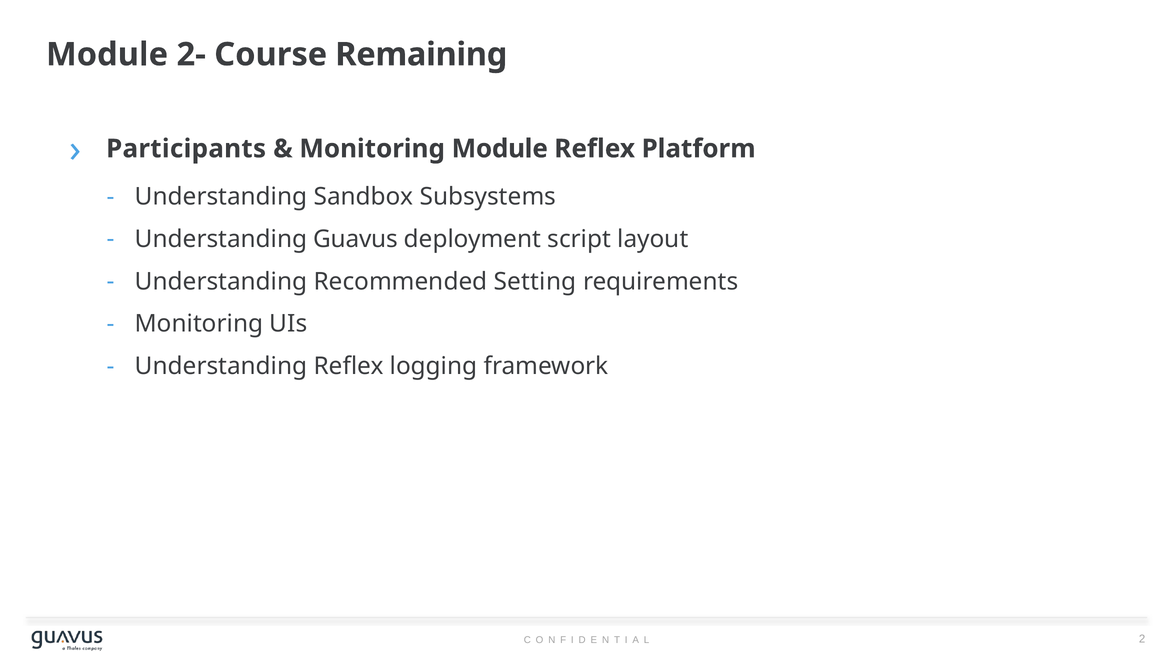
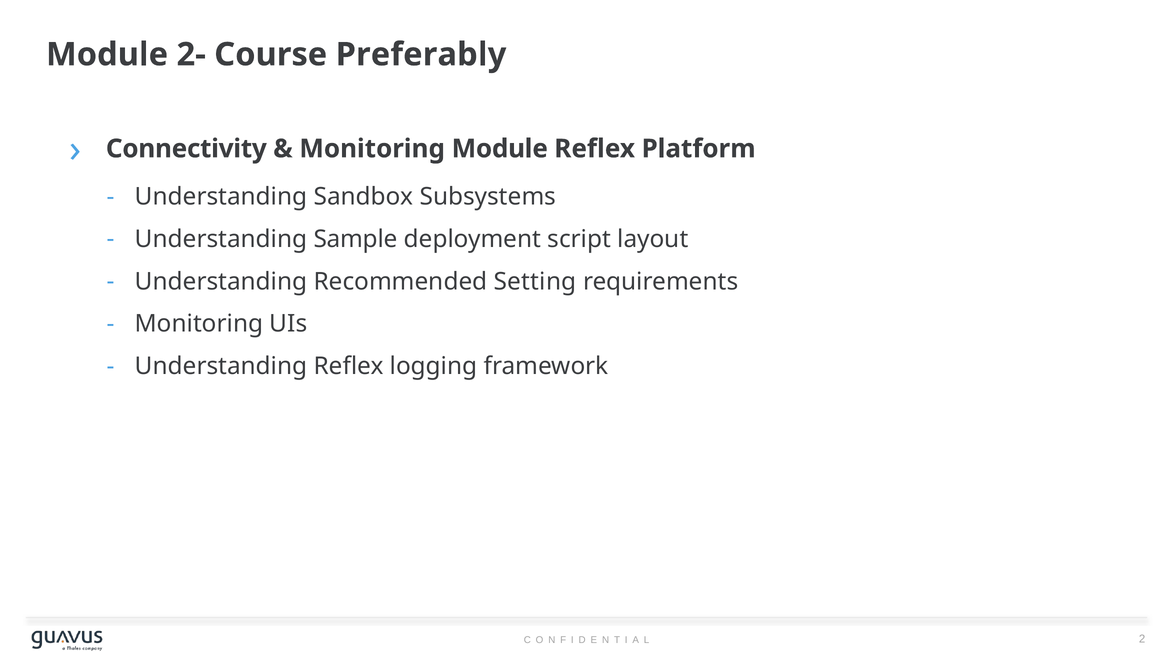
Remaining: Remaining -> Preferably (421, 55)
Participants: Participants -> Connectivity (186, 149)
Guavus: Guavus -> Sample (356, 239)
